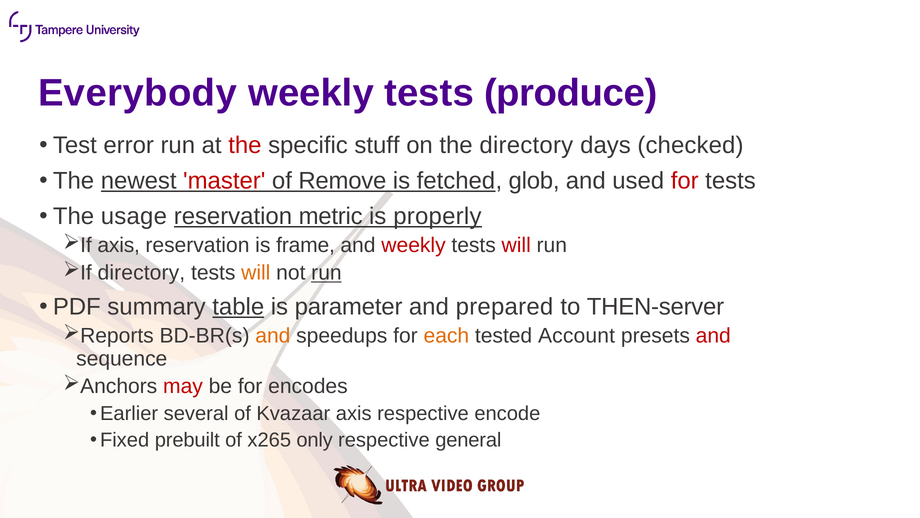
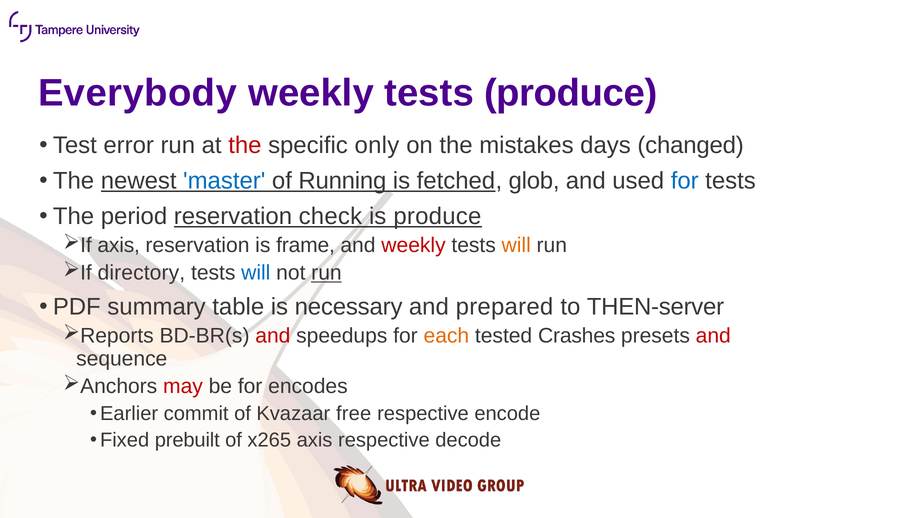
stuff: stuff -> only (377, 145)
the directory: directory -> mistakes (526, 145)
checked: checked -> changed (691, 145)
master colour: red -> blue (224, 181)
Remove: Remove -> Running (342, 181)
for colour: red -> blue (685, 181)
usage: usage -> period (134, 216)
metric: metric -> check (330, 216)
is properly: properly -> produce (437, 216)
will colour: red -> orange (516, 245)
will colour: orange -> blue (256, 273)
table underline: present -> none (238, 307)
parameter: parameter -> necessary (349, 307)
and colour: orange -> red (273, 336)
Account: Account -> Crashes (577, 336)
several: several -> commit (196, 413)
Kvazaar axis: axis -> free (354, 413)
x265 only: only -> axis (315, 439)
general: general -> decode (468, 439)
